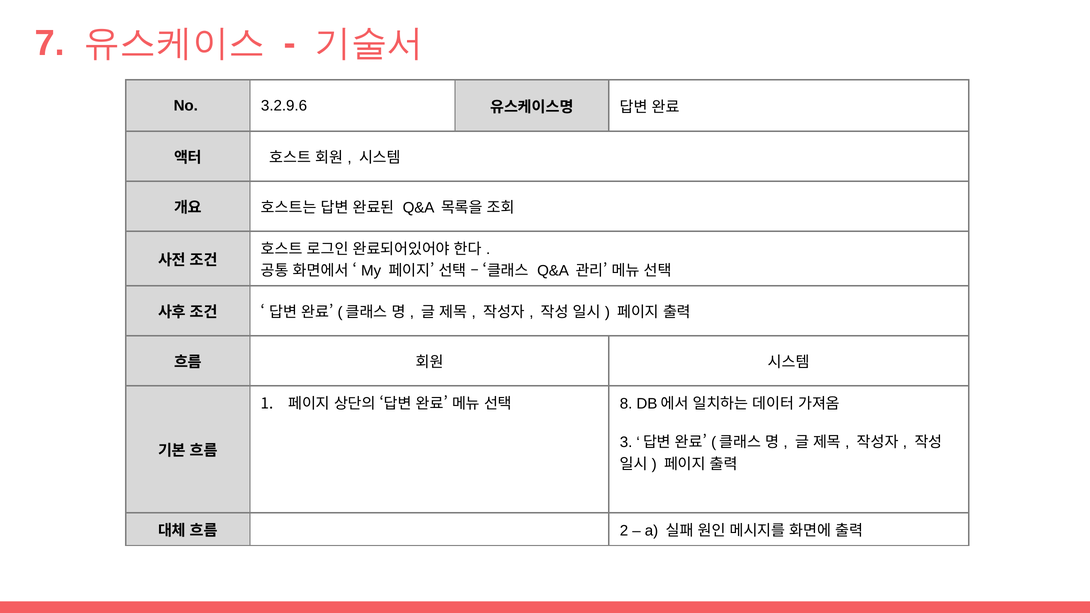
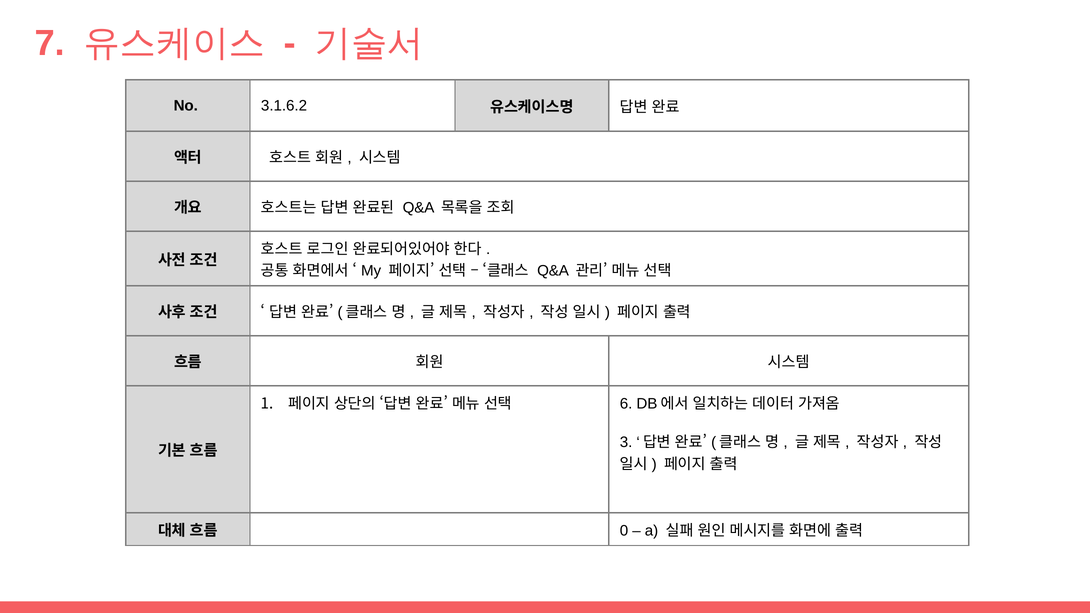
3.2.9.6: 3.2.9.6 -> 3.1.6.2 (284, 106)
8: 8 -> 6 (626, 404)
2: 2 -> 0 (624, 531)
